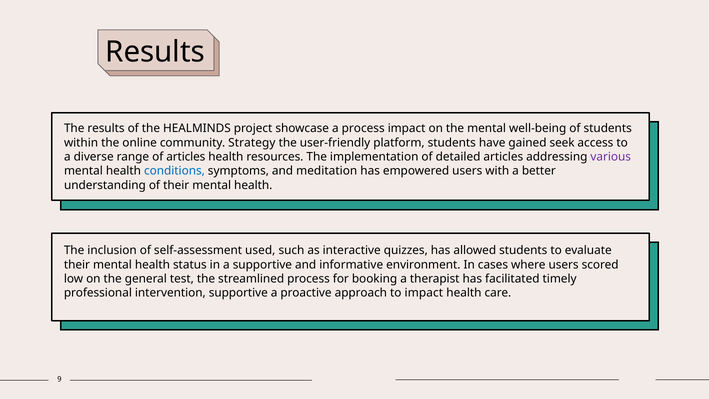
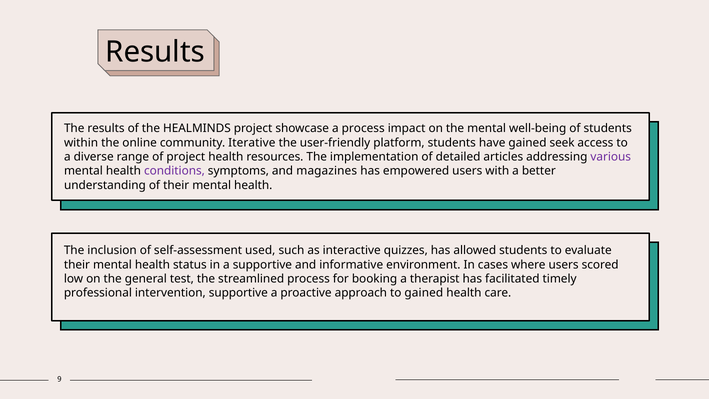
community Strategy: Strategy -> Iterative (252, 143)
of articles: articles -> project (186, 157)
conditions colour: blue -> purple (174, 171)
meditation: meditation -> magazines (327, 171)
to impact: impact -> gained (424, 293)
